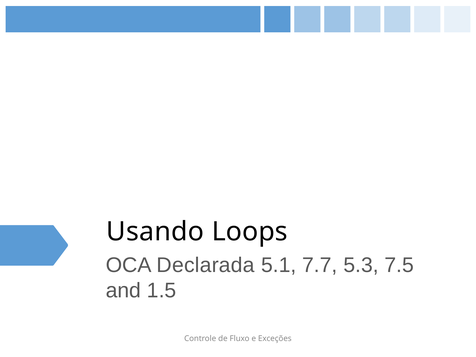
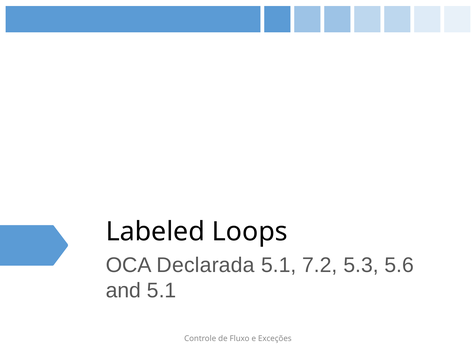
Usando: Usando -> Labeled (155, 232)
7.7: 7.7 -> 7.2 (320, 265)
7.5: 7.5 -> 5.6 (399, 265)
and 1.5: 1.5 -> 5.1 (162, 291)
